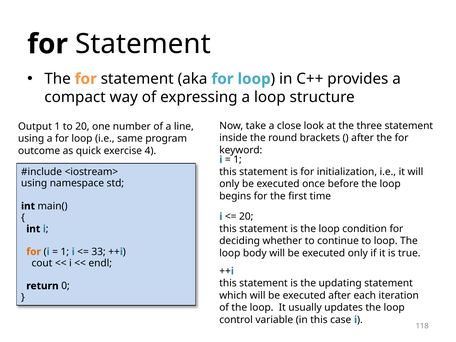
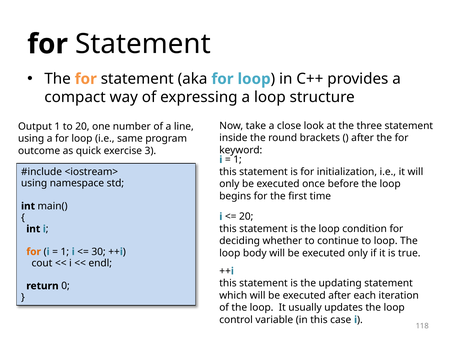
4: 4 -> 3 (150, 151)
33: 33 -> 30 (99, 252)
